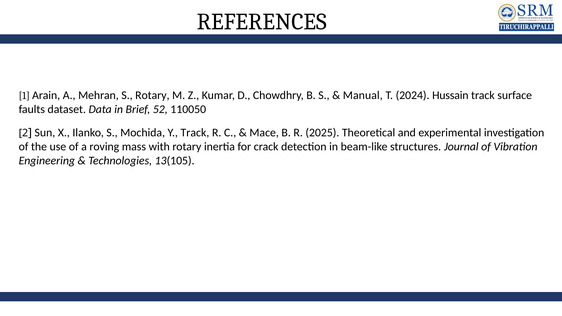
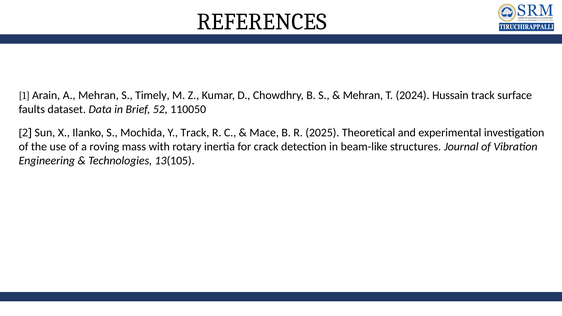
S Rotary: Rotary -> Timely (152, 95)
Manual: Manual -> Mehran (363, 95)
